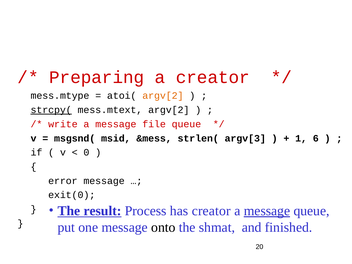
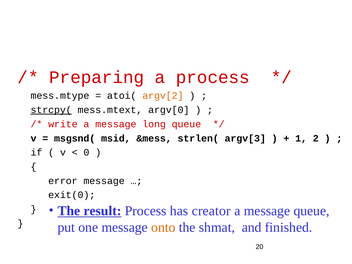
a creator: creator -> process (213, 77)
mess.mtext argv[2: argv[2 -> argv[0 (169, 110)
file: file -> long (154, 124)
6: 6 -> 2 (316, 138)
message underline: present -> none (267, 211)
onto colour: black -> orange (163, 227)
